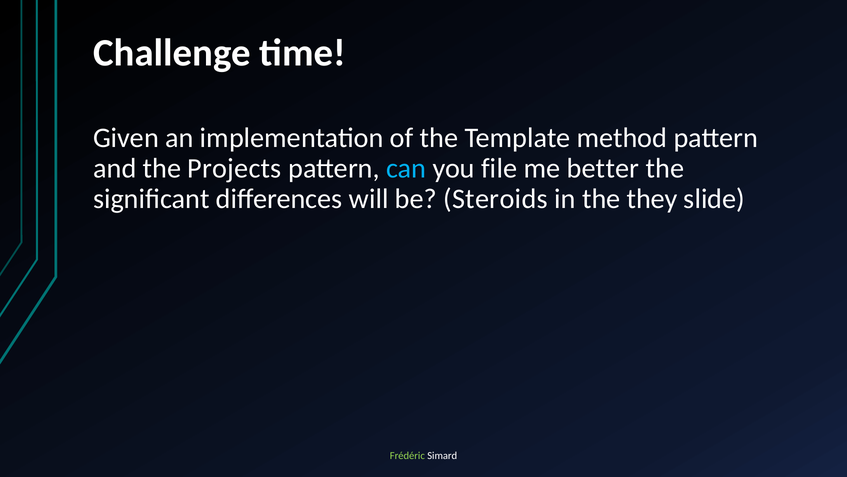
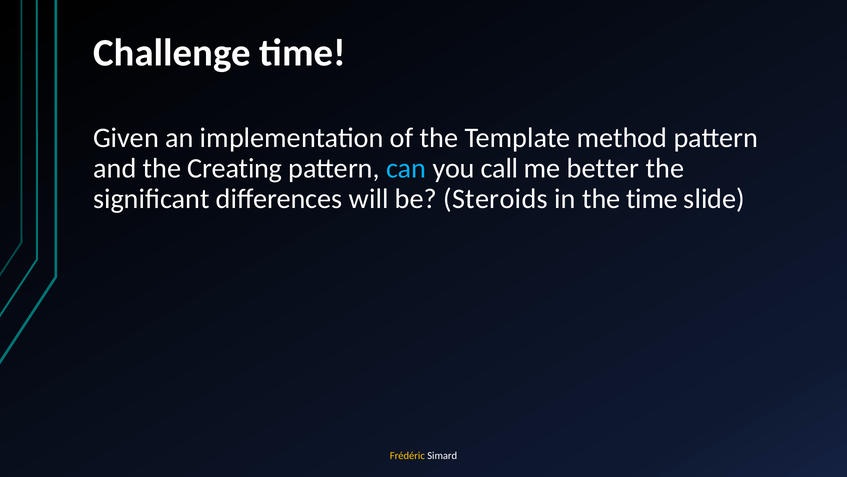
Projects: Projects -> Creating (235, 168)
file: file -> call (499, 168)
the they: they -> time (652, 199)
Frédéric colour: light green -> yellow (407, 455)
